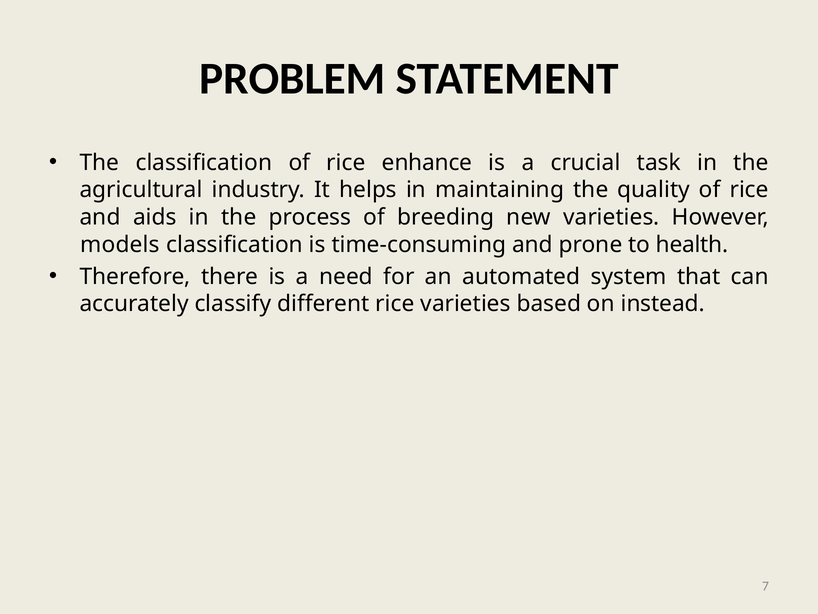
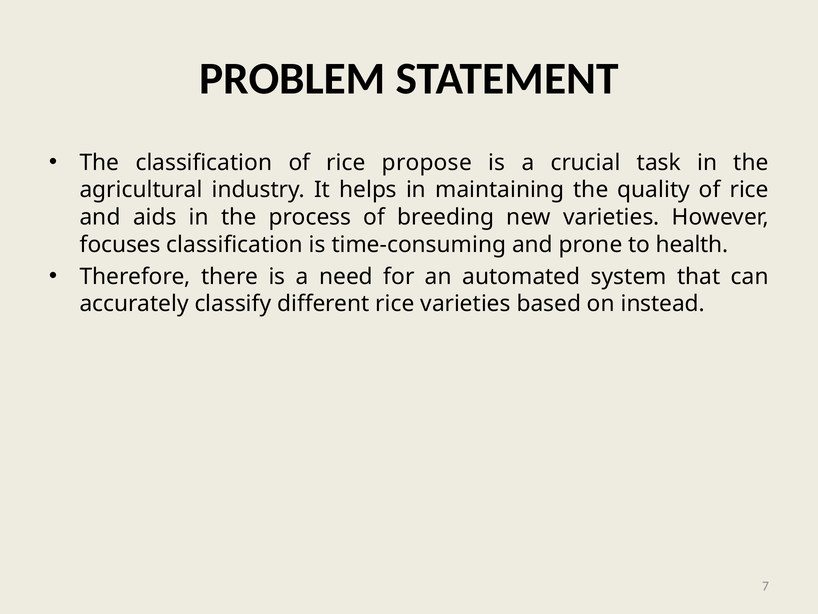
enhance: enhance -> propose (427, 163)
models: models -> focuses (120, 244)
